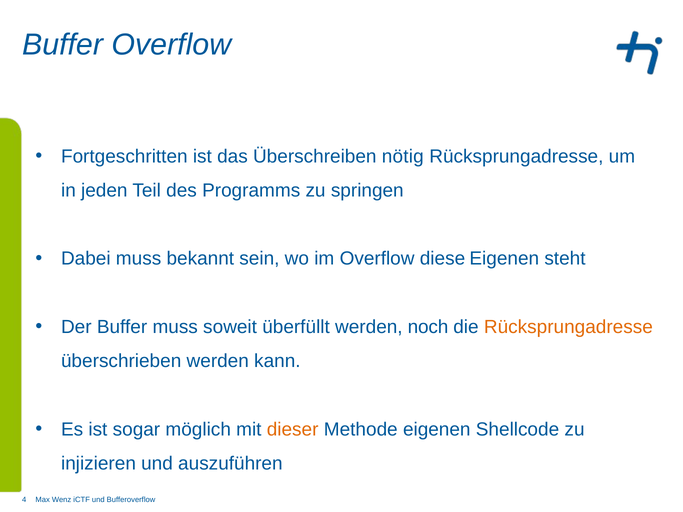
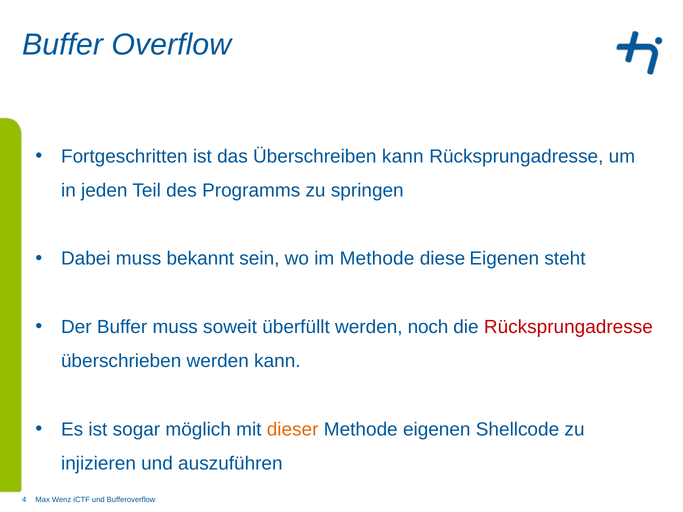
Überschreiben nötig: nötig -> kann (403, 156)
im Overflow: Overflow -> Methode (377, 259)
Rücksprungadresse colour: orange -> red (568, 327)
